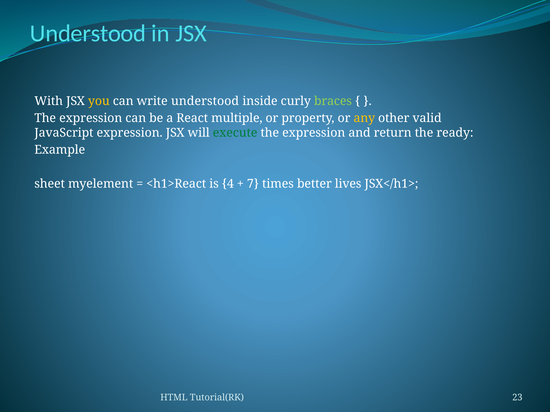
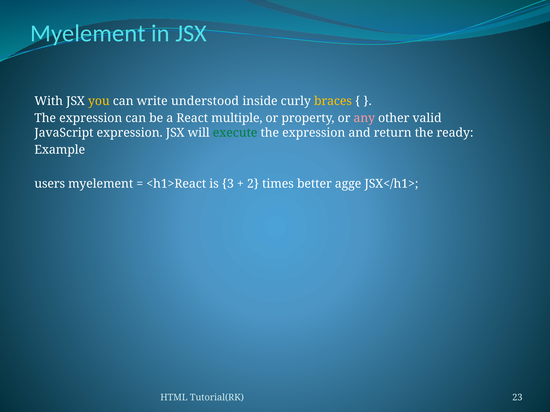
Understood: Understood -> Myelement (88, 34)
braces colour: light green -> yellow (333, 101)
any colour: yellow -> pink (364, 118)
sheet: sheet -> users (50, 184)
4: 4 -> 3 (228, 184)
7: 7 -> 2 (253, 184)
lives: lives -> agge (348, 184)
